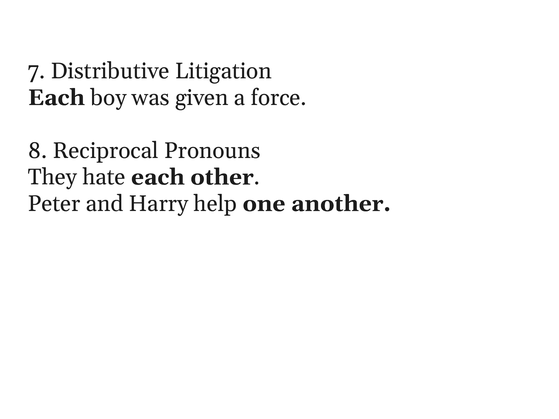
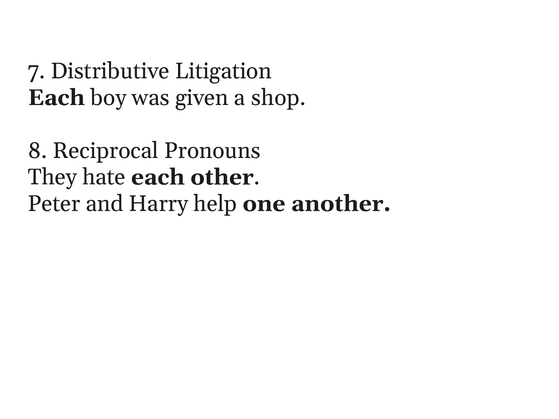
force: force -> shop (279, 98)
